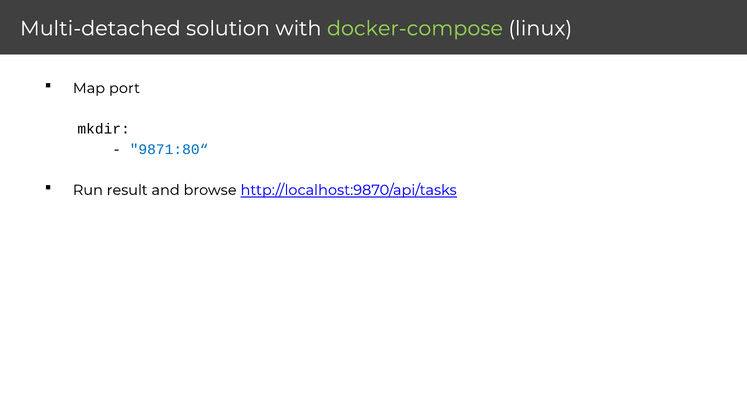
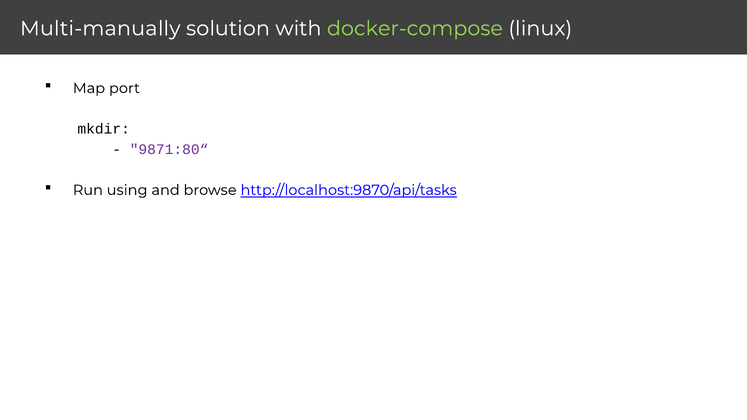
Multi-detached: Multi-detached -> Multi-manually (100, 28)
9871:80“ colour: blue -> purple (169, 149)
result: result -> using (127, 190)
